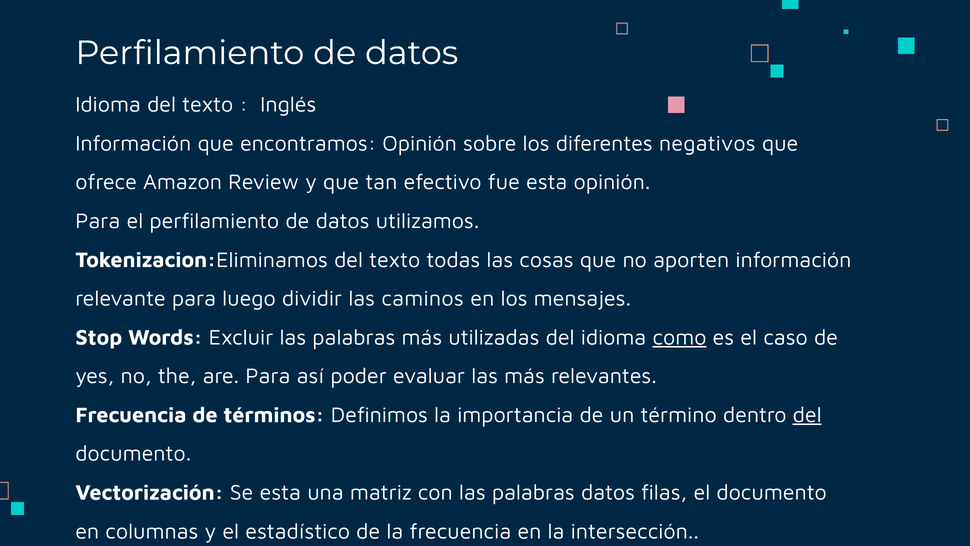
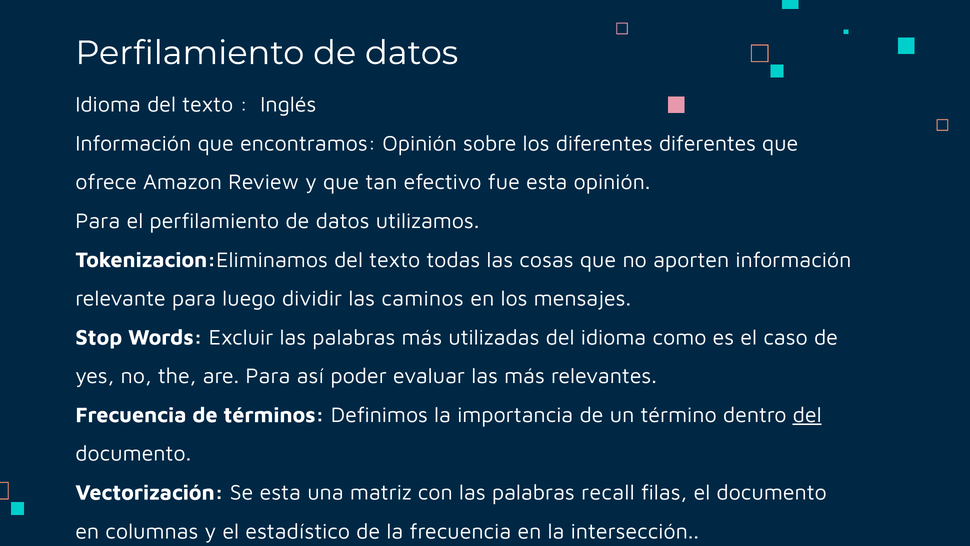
diferentes negativos: negativos -> diferentes (707, 143)
como underline: present -> none (680, 337)
palabras datos: datos -> recall (608, 492)
